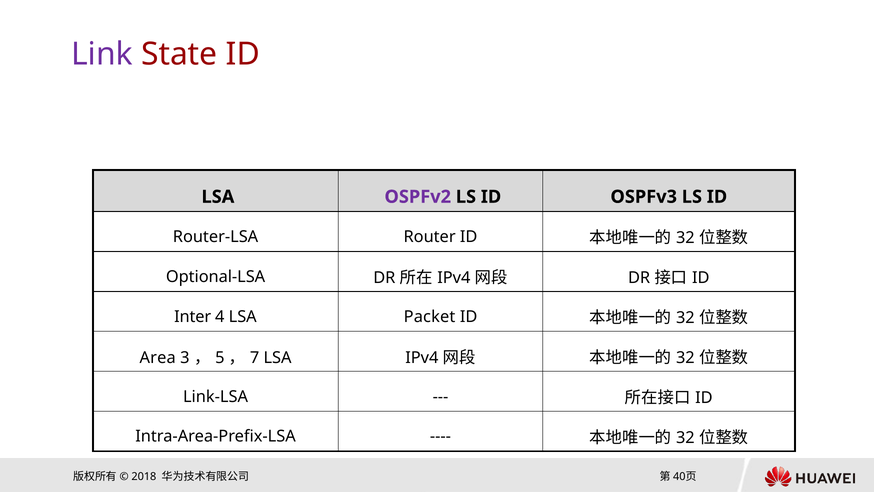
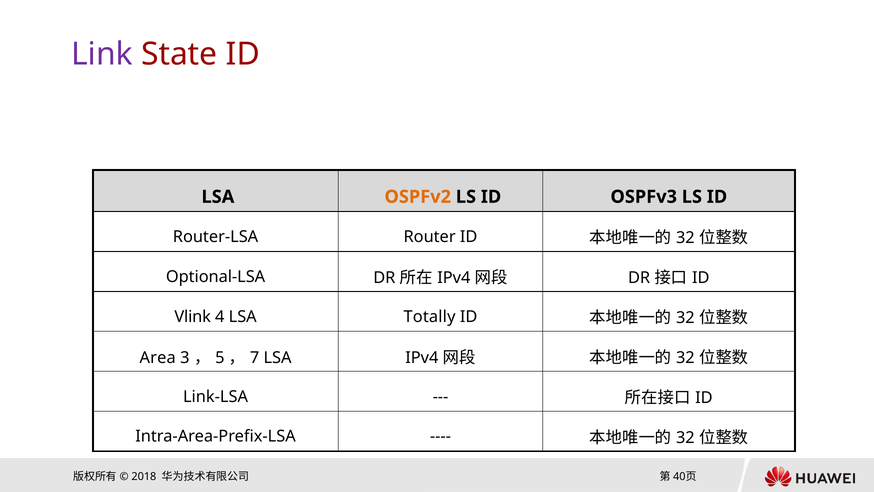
OSPFv2 colour: purple -> orange (418, 197)
Inter: Inter -> Vlink (193, 316)
Packet: Packet -> Totally (430, 316)
